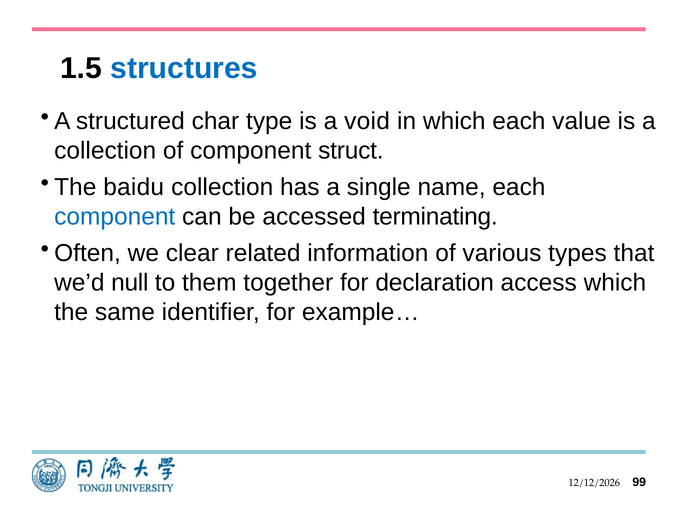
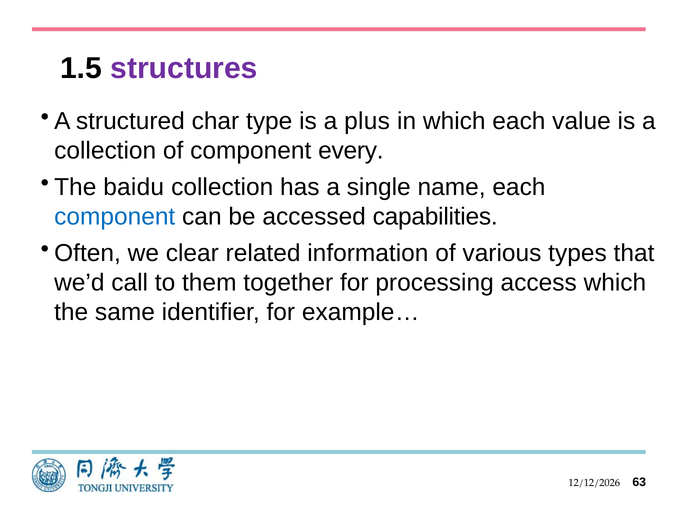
structures colour: blue -> purple (184, 68)
void: void -> plus (367, 121)
struct: struct -> every (351, 151)
terminating: terminating -> capabilities (435, 217)
null: null -> call (130, 283)
declaration: declaration -> processing (435, 283)
99: 99 -> 63 (639, 483)
